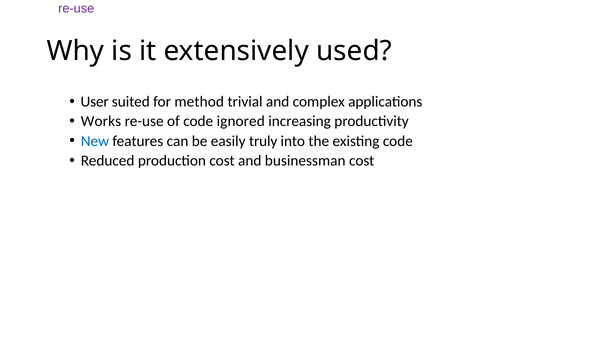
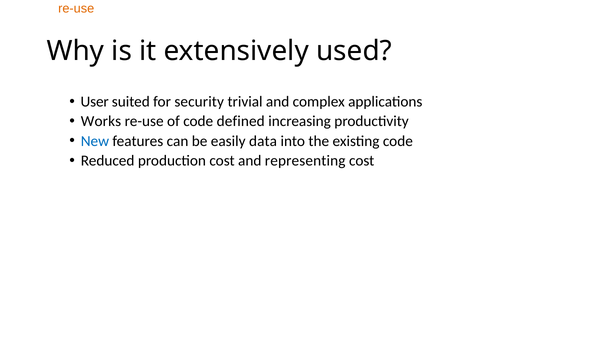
re-use colour: purple -> orange (76, 8)
method: method -> security (199, 102)
ignored: ignored -> defined (241, 121)
truly: truly -> data (263, 141)
businessman: businessman -> representing (305, 161)
